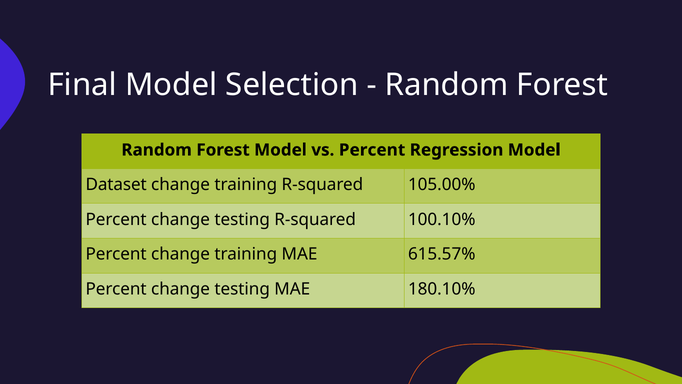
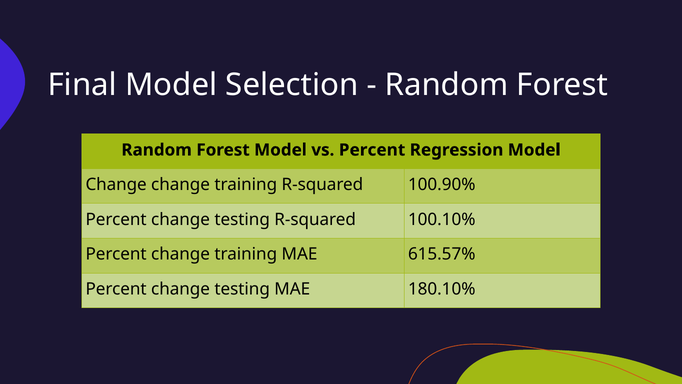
Dataset: Dataset -> Change (116, 185)
105.00%: 105.00% -> 100.90% (442, 185)
